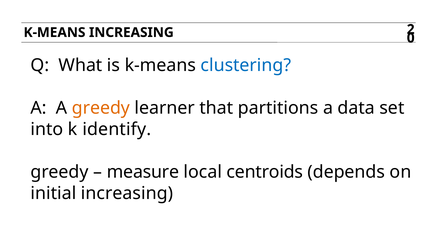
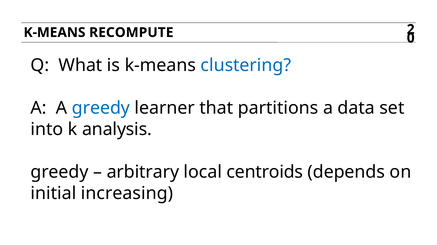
K-MEANS INCREASING: INCREASING -> RECOMPUTE (131, 33)
greedy colour: orange -> blue (101, 108)
identify: identify -> analysis (117, 130)
measure: measure -> arbitrary (143, 172)
